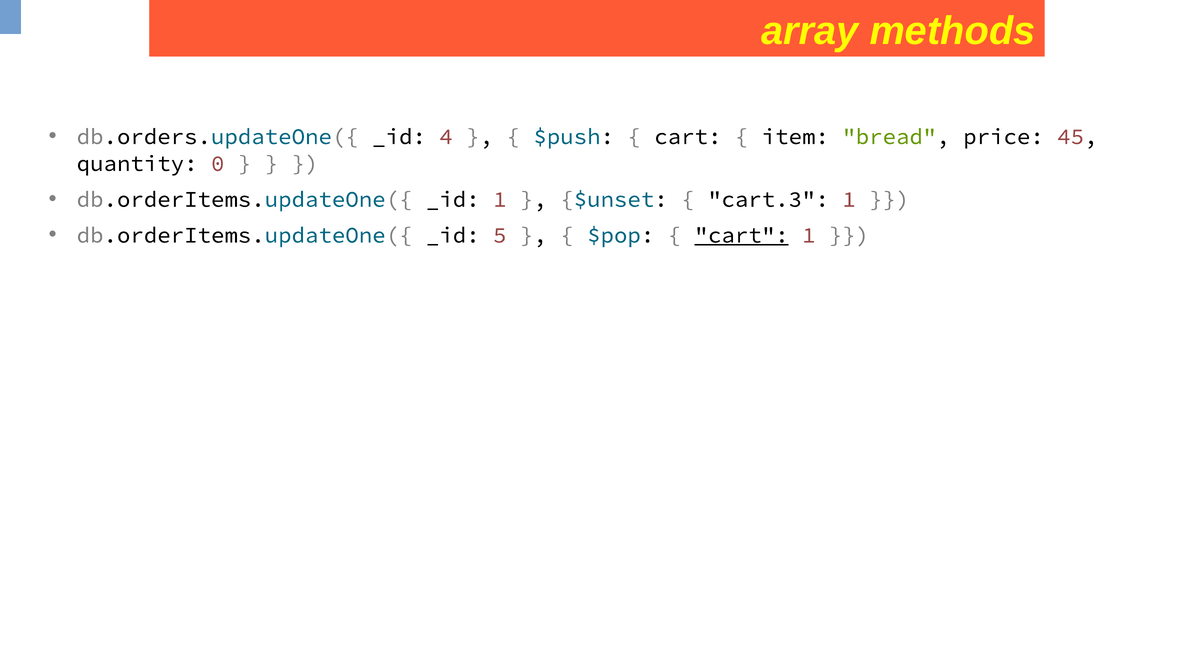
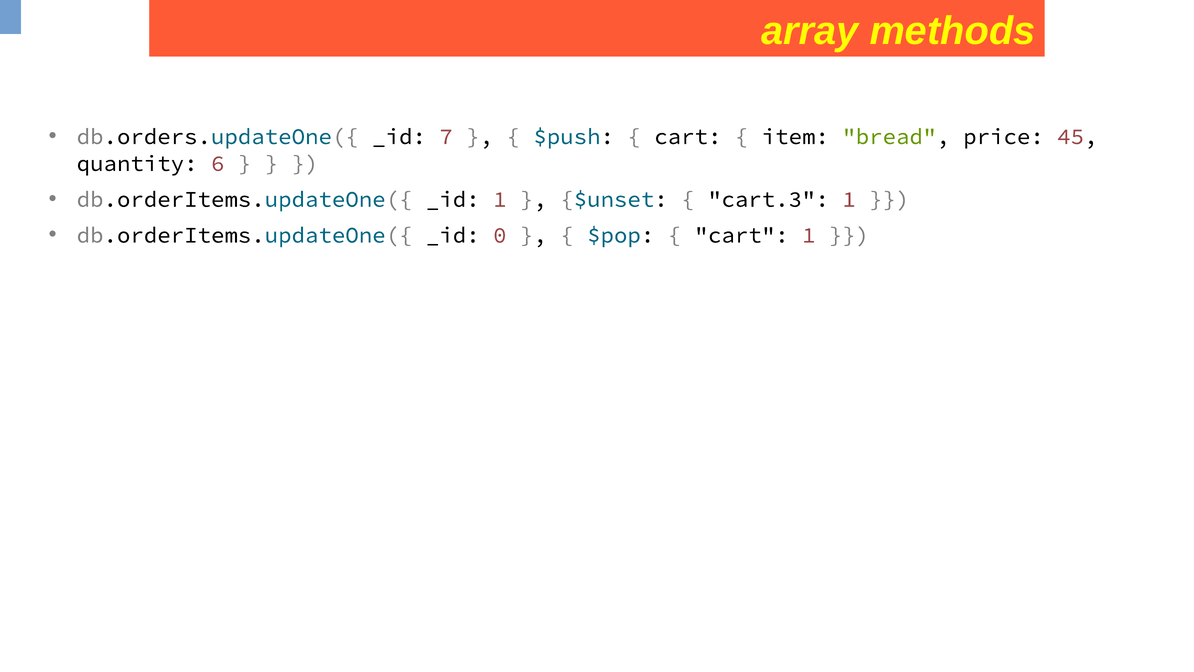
4: 4 -> 7 (446, 137)
0: 0 -> 6 (218, 163)
5: 5 -> 0 (500, 235)
cart underline: present -> none (742, 235)
